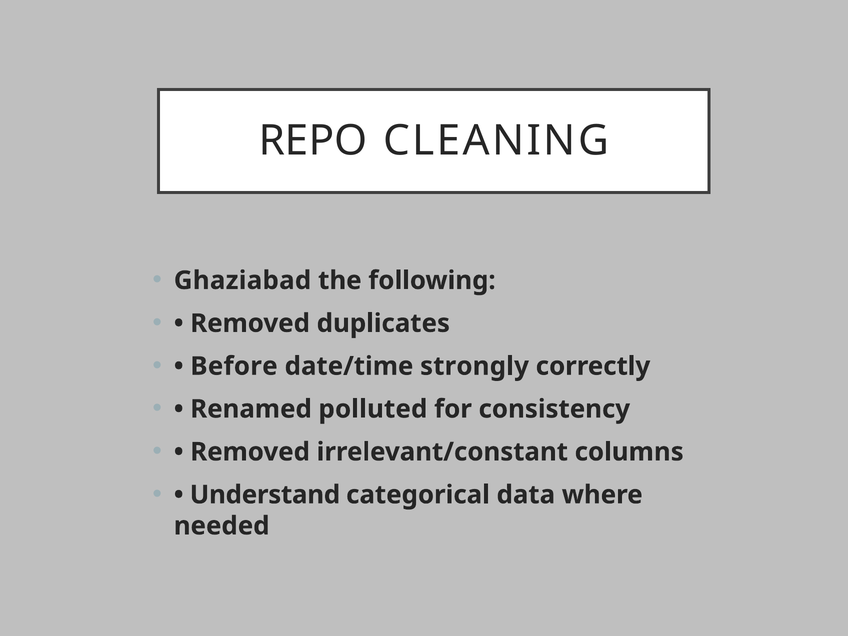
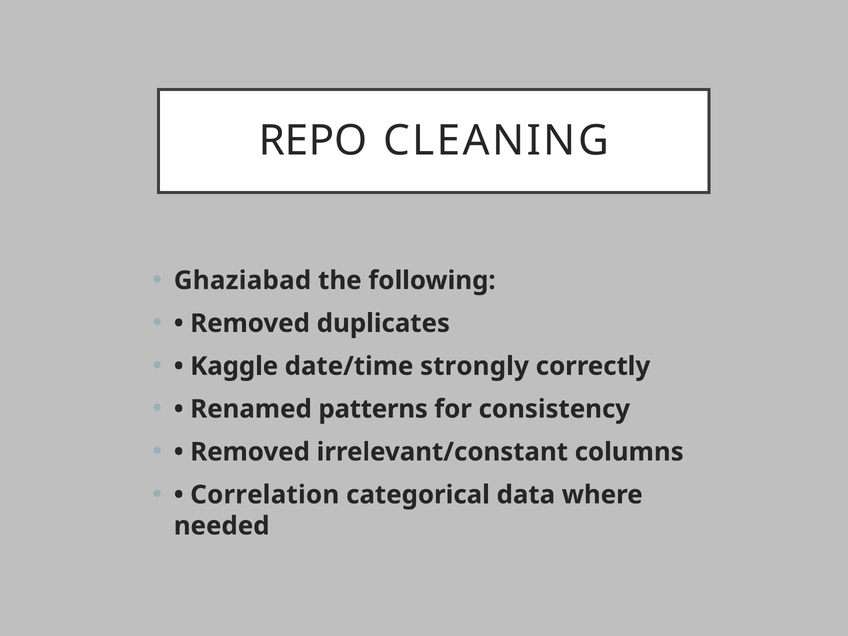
Before: Before -> Kaggle (234, 366)
polluted: polluted -> patterns (373, 409)
Understand: Understand -> Correlation (265, 495)
